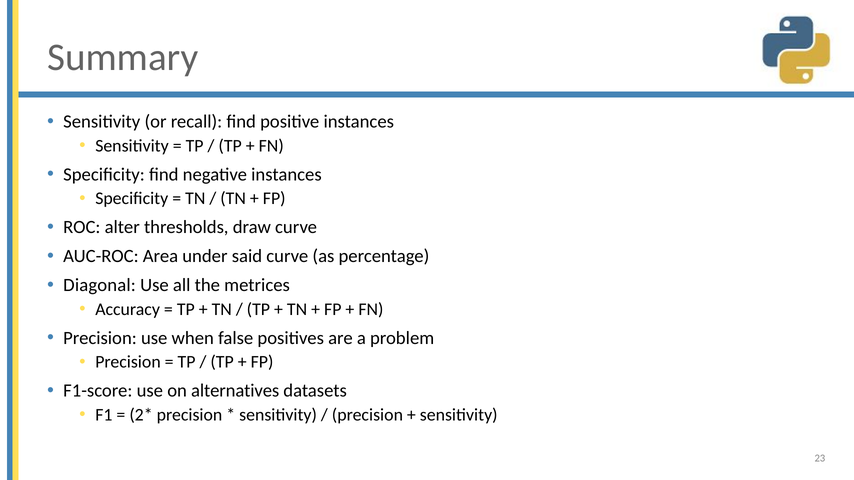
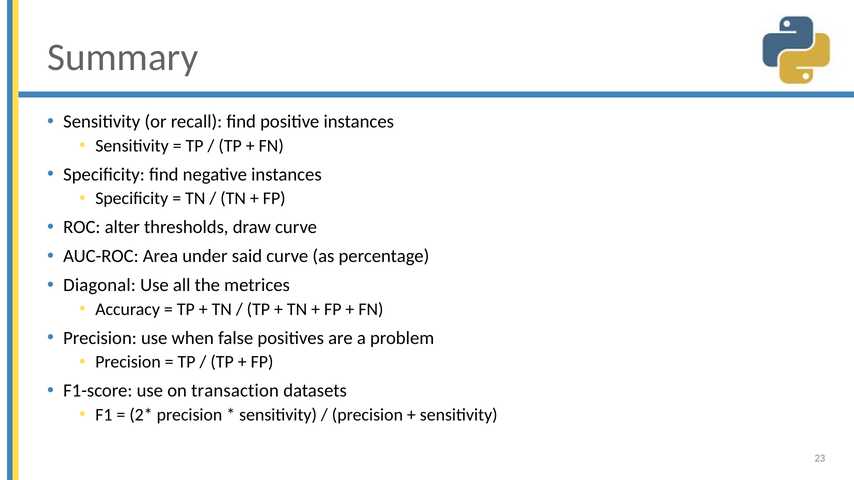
alternatives: alternatives -> transaction (235, 391)
